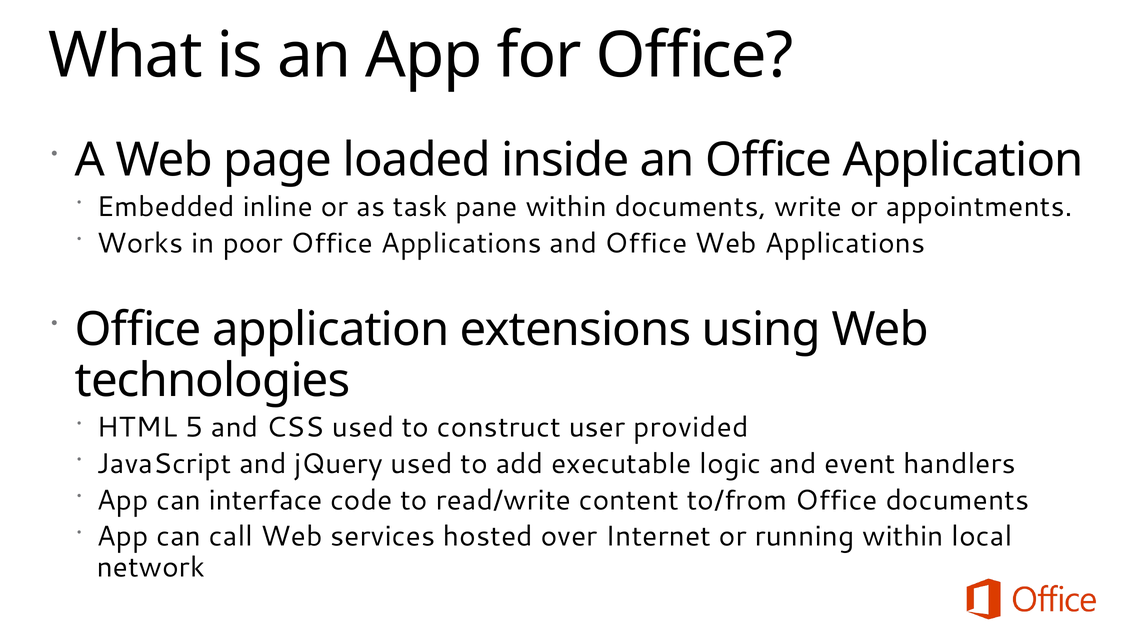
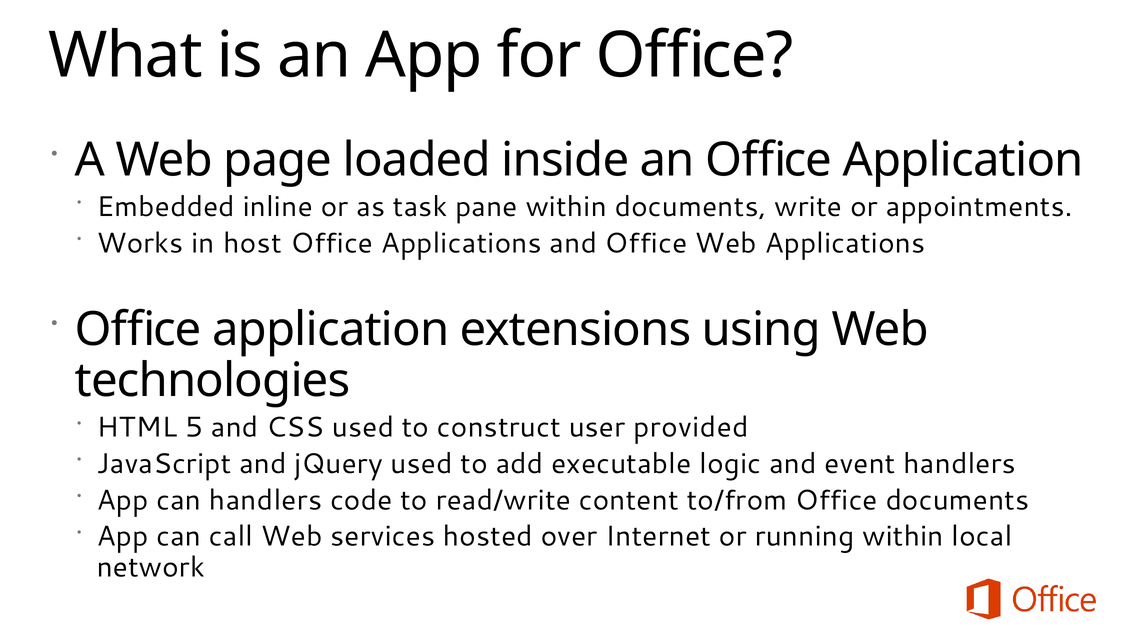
poor: poor -> host (253, 243)
can interface: interface -> handlers (266, 500)
